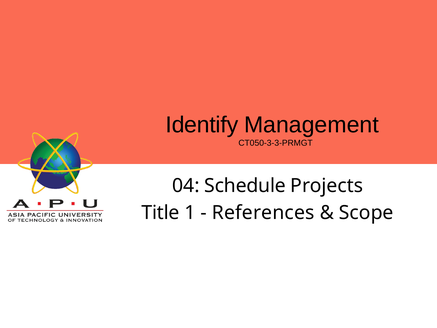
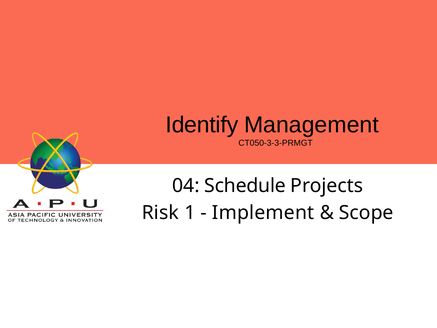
Title: Title -> Risk (160, 213)
References: References -> Implement (263, 213)
